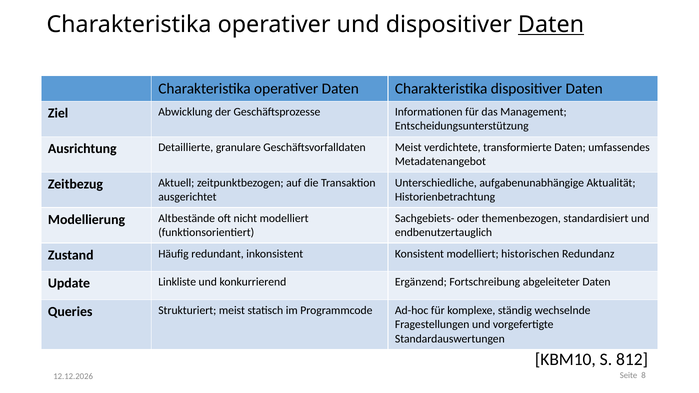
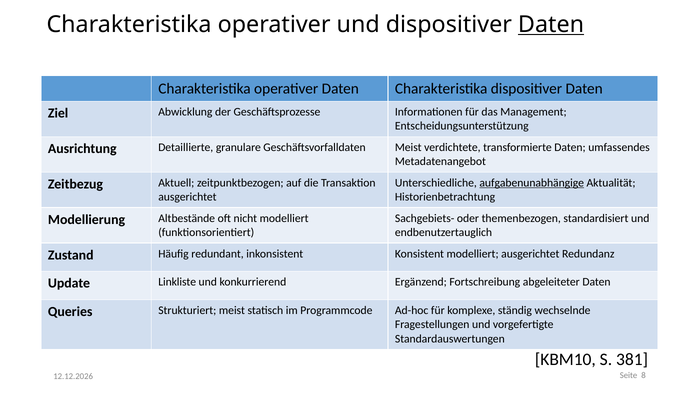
aufgabenunabhängige underline: none -> present (532, 183)
modelliert historischen: historischen -> ausgerichtet (530, 254)
812: 812 -> 381 (632, 359)
